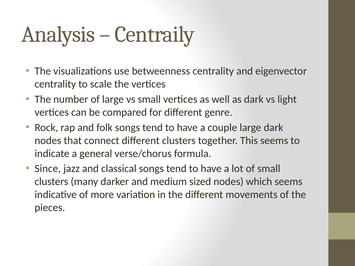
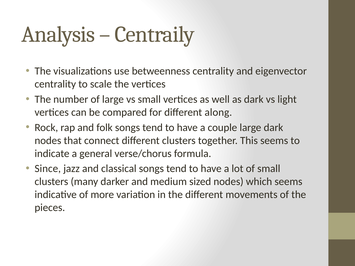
genre: genre -> along (218, 112)
